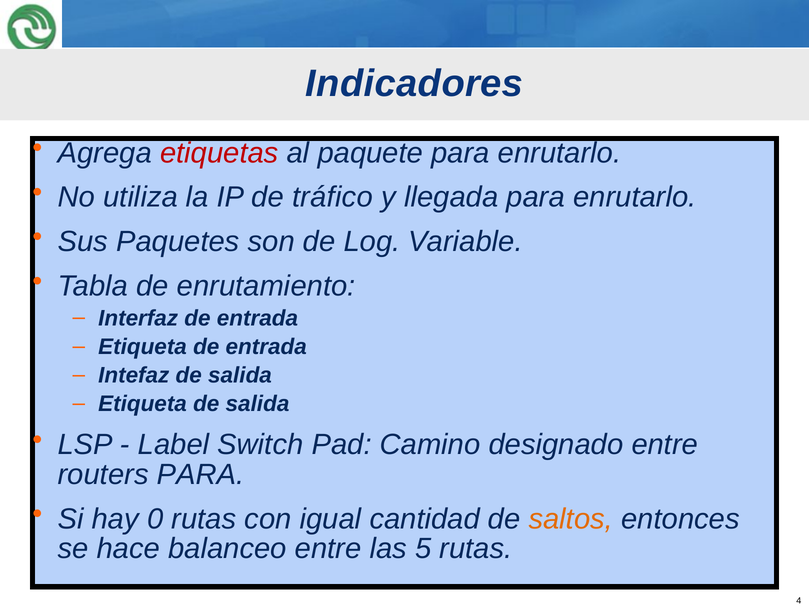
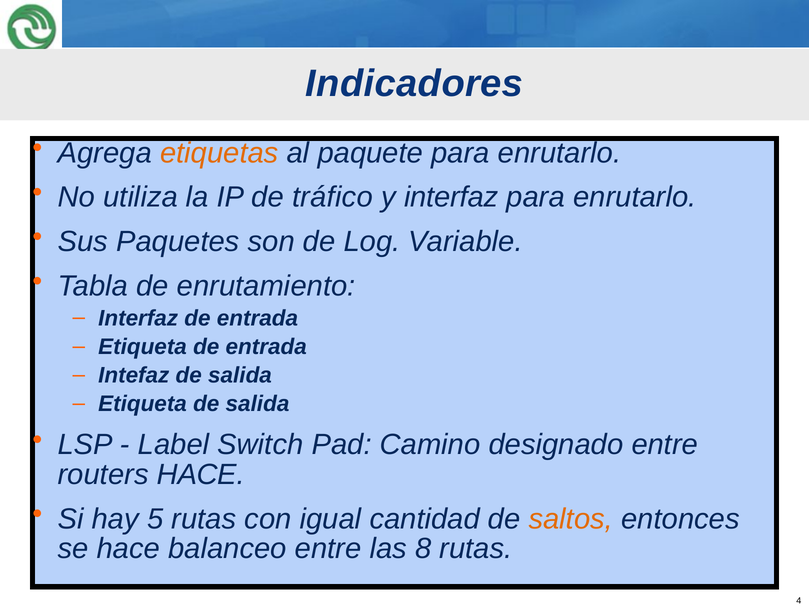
etiquetas colour: red -> orange (219, 153)
y llegada: llegada -> interfaz (451, 197)
routers PARA: PARA -> HACE (201, 474)
0: 0 -> 5 (155, 519)
5: 5 -> 8 (423, 549)
